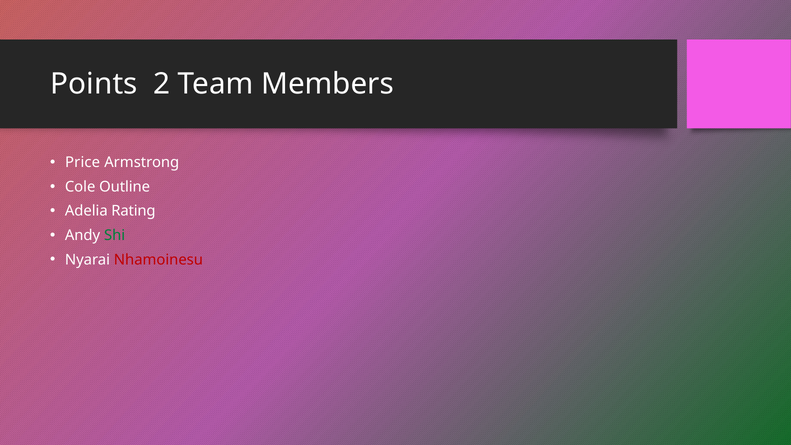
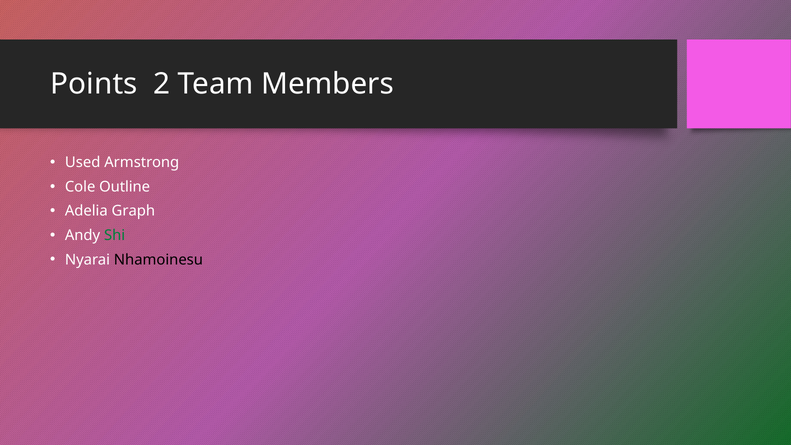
Price: Price -> Used (83, 162)
Rating: Rating -> Graph (133, 211)
Nhamoinesu colour: red -> black (158, 260)
